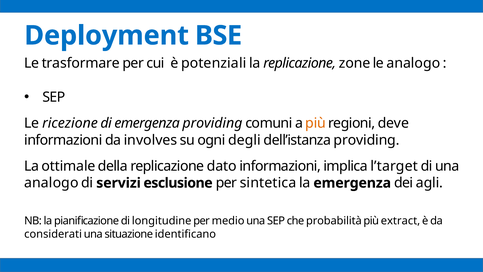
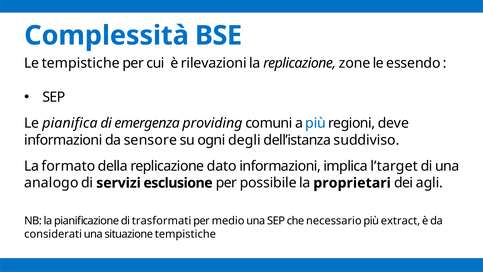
Deployment: Deployment -> Complessità (107, 36)
Le trasformare: trasformare -> tempistiche (81, 63)
potenziali: potenziali -> rilevazioni (214, 63)
le analogo: analogo -> essendo (413, 63)
ricezione: ricezione -> pianifica (70, 123)
più colour: orange -> blue (316, 123)
involves: involves -> sensore (150, 140)
dell’istanza providing: providing -> suddiviso (367, 140)
ottimale: ottimale -> formato (68, 166)
sintetica: sintetica -> possibile (268, 183)
la emergenza: emergenza -> proprietari (352, 183)
longitudine: longitudine -> trasformati (162, 221)
probabilità: probabilità -> necessario (334, 221)
situazione identificano: identificano -> tempistiche (185, 234)
